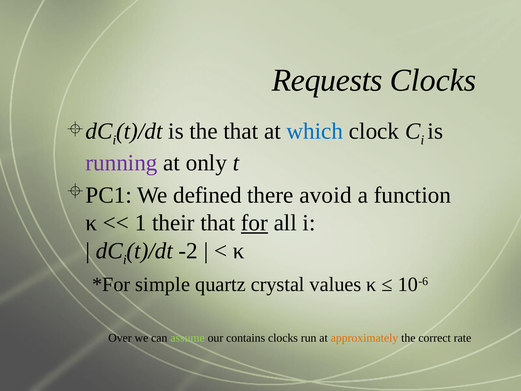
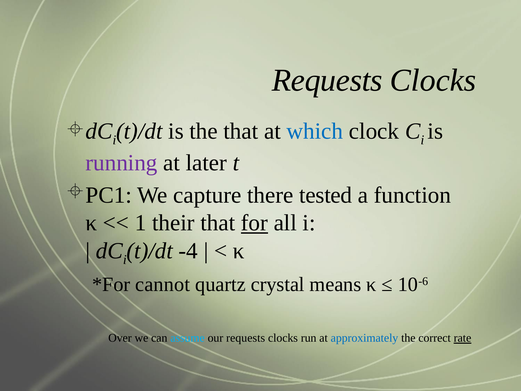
only: only -> later (206, 163)
defined: defined -> capture (207, 195)
avoid: avoid -> tested (326, 195)
-2: -2 -> -4 (188, 251)
simple: simple -> cannot (163, 284)
values: values -> means (335, 284)
assume colour: light green -> light blue (188, 338)
our contains: contains -> requests (246, 338)
approximately colour: orange -> blue (365, 338)
rate underline: none -> present (463, 338)
